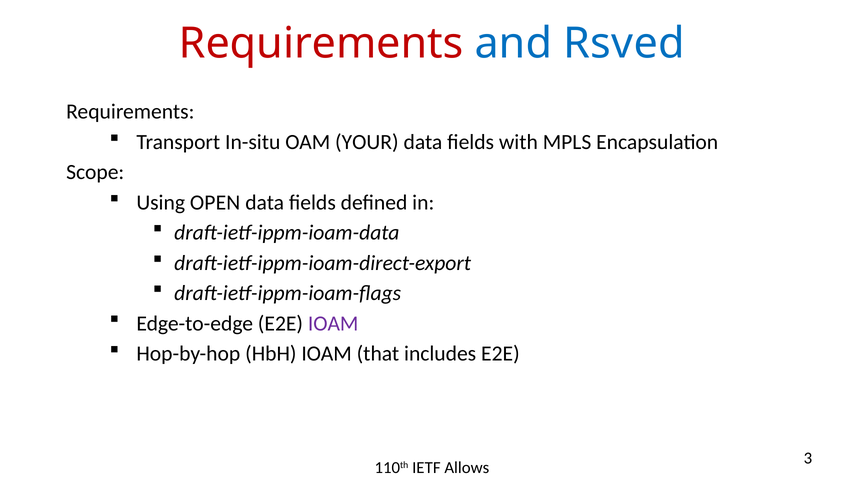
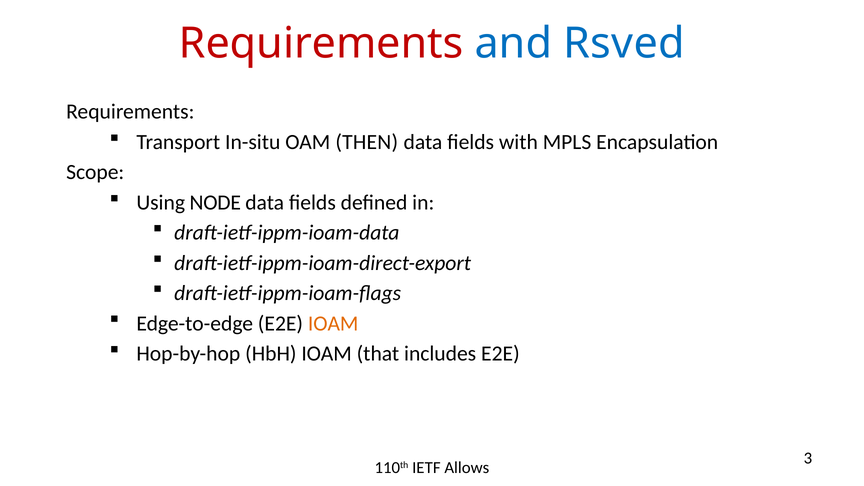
YOUR: YOUR -> THEN (367, 142)
OPEN: OPEN -> NODE (215, 202)
IOAM colour: purple -> orange (333, 323)
